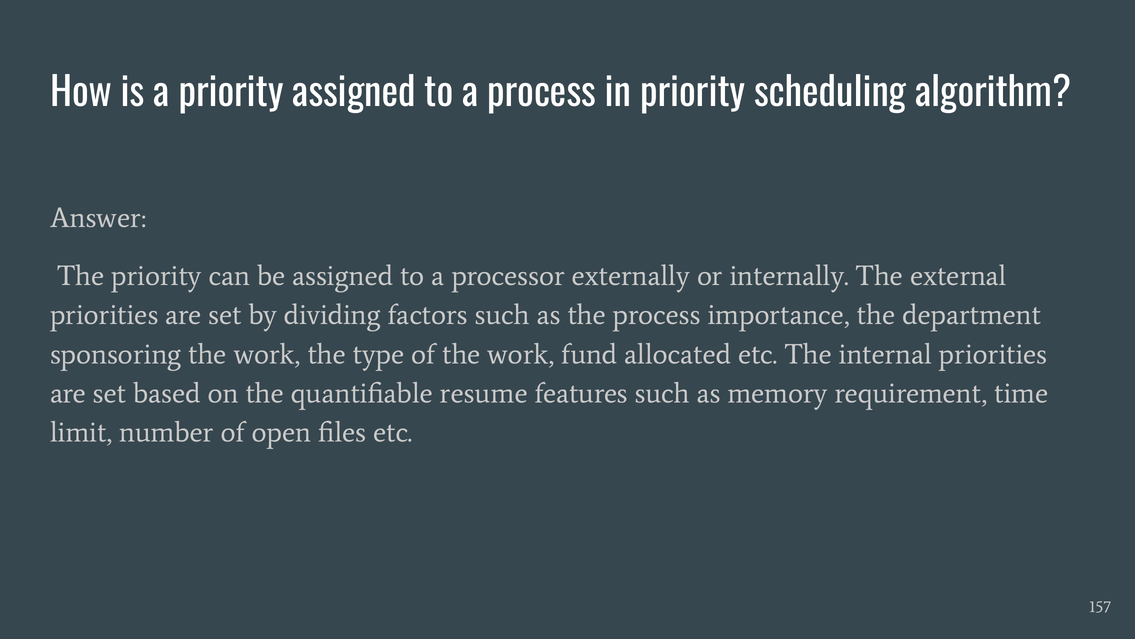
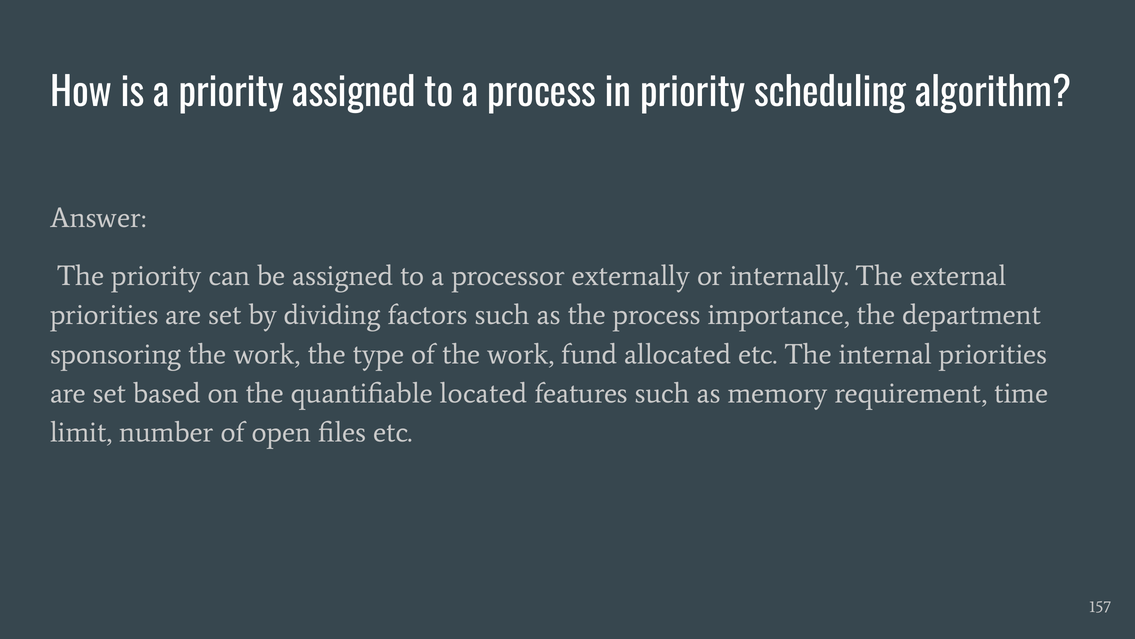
resume: resume -> located (484, 393)
